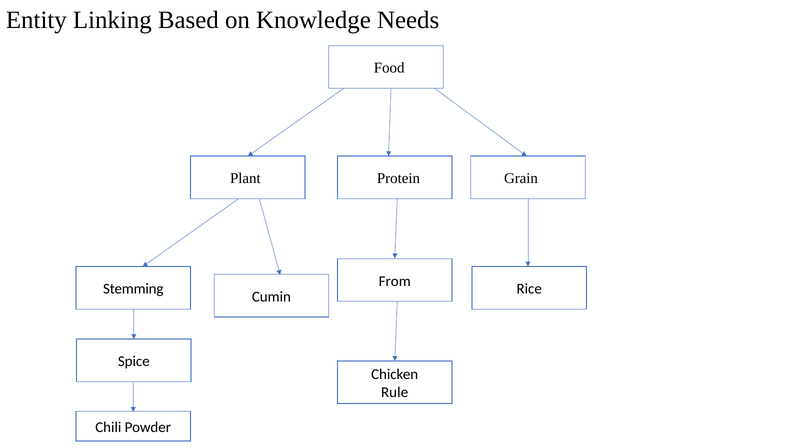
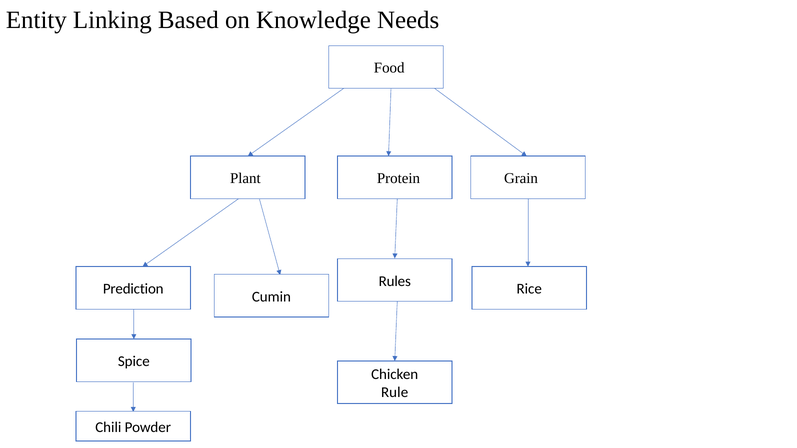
From: From -> Rules (395, 281)
Stemming: Stemming -> Prediction (133, 289)
